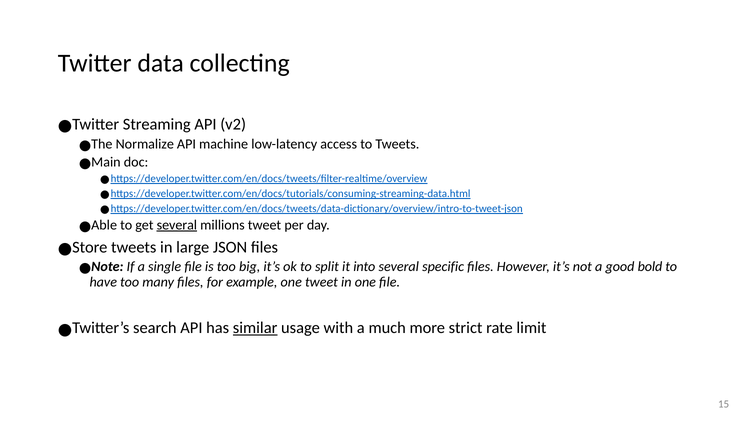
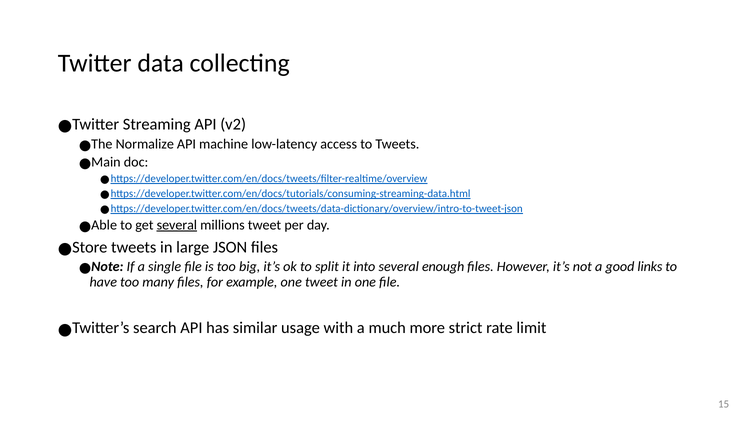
specific: specific -> enough (443, 267)
bold: bold -> links (650, 267)
similar underline: present -> none (255, 328)
